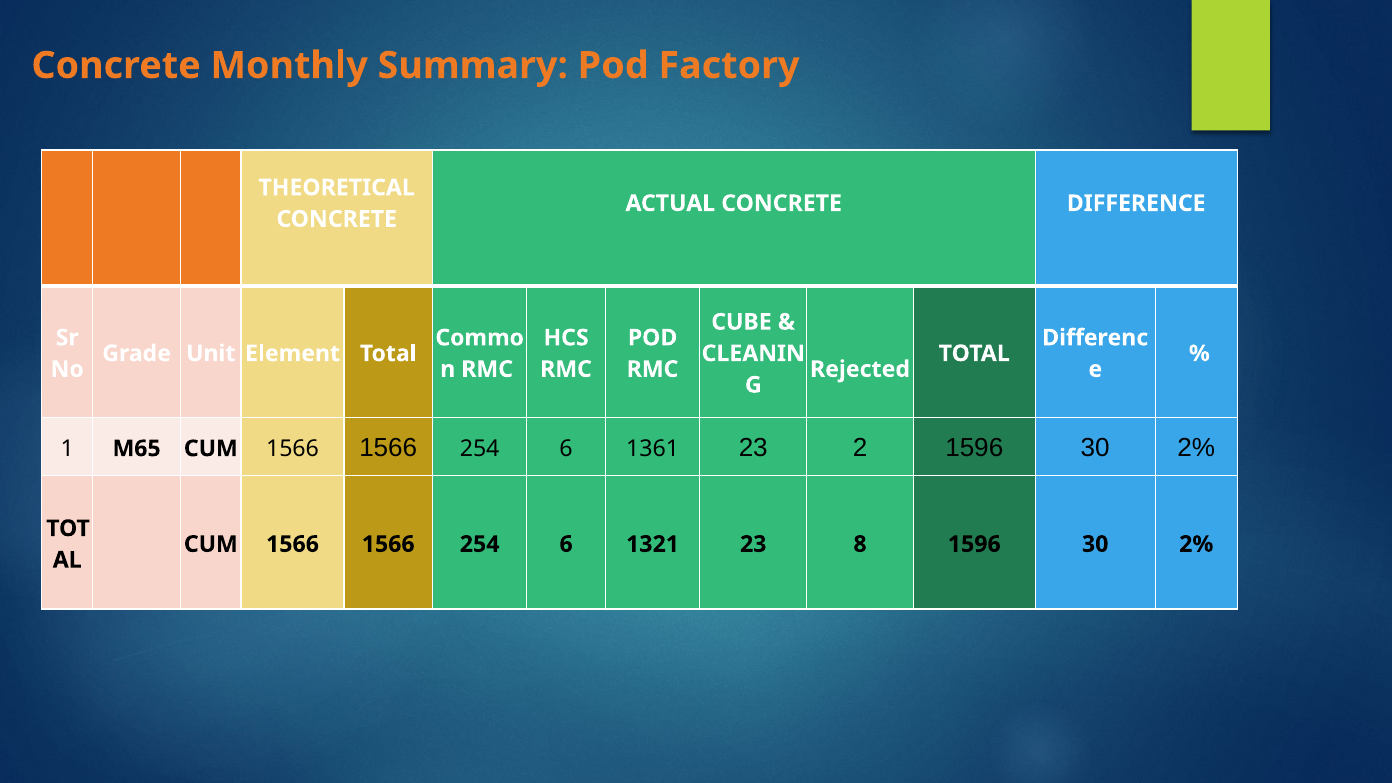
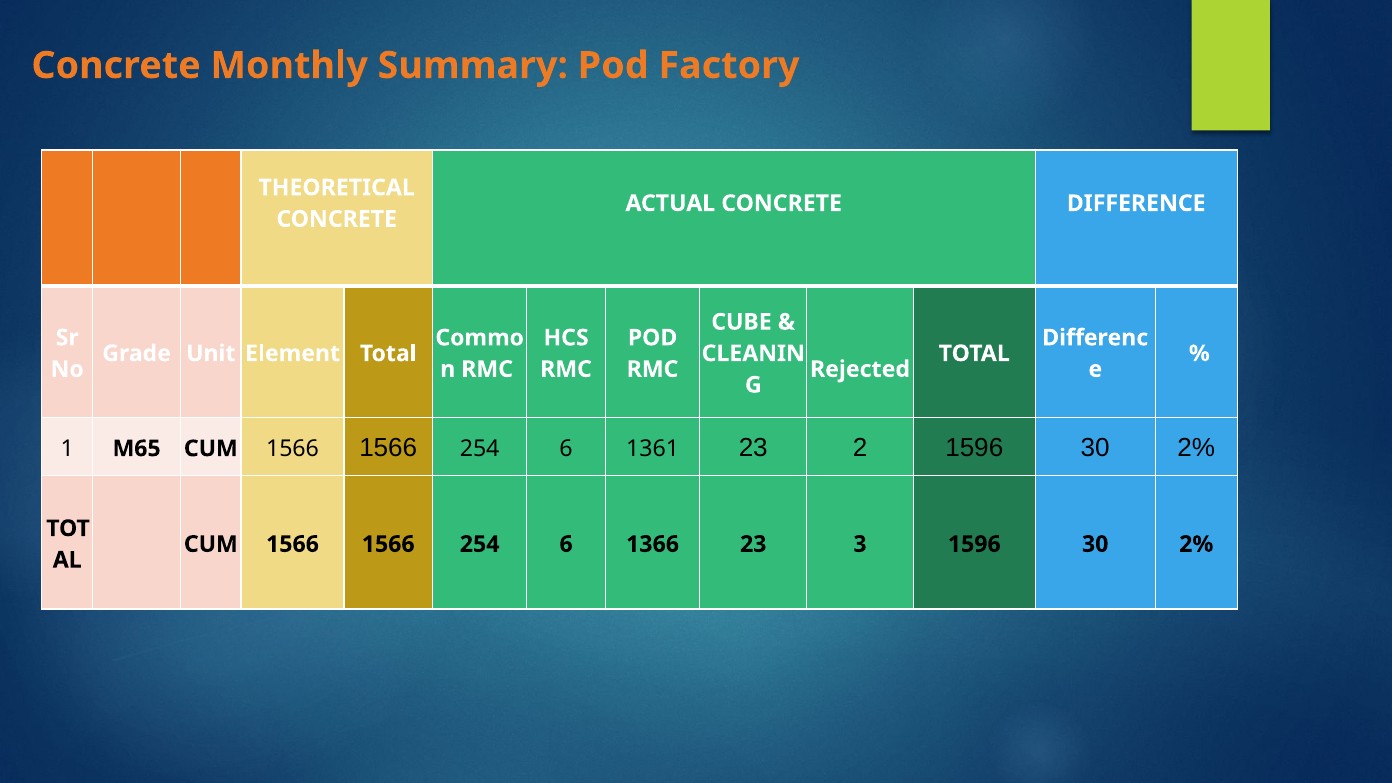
1321: 1321 -> 1366 (653, 544)
8: 8 -> 3 (860, 544)
